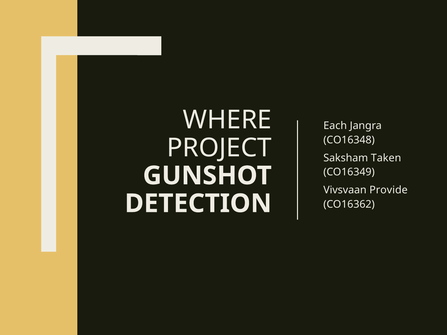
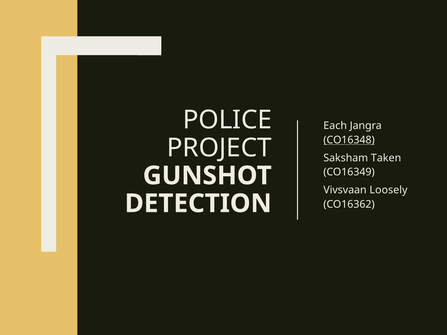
WHERE: WHERE -> POLICE (227, 120)
CO16348 underline: none -> present (349, 140)
Provide: Provide -> Loosely (389, 190)
